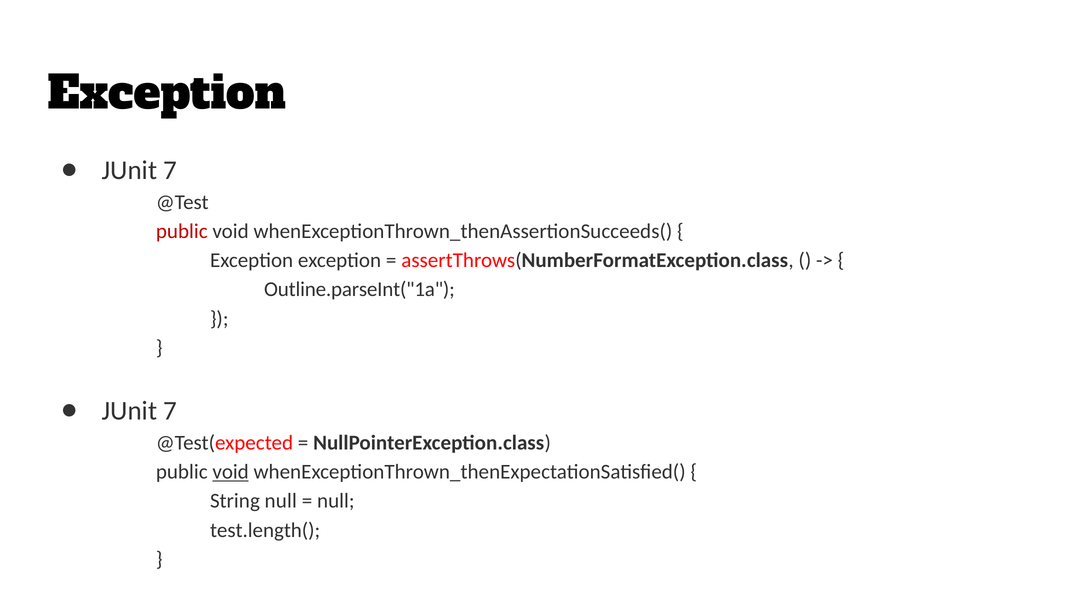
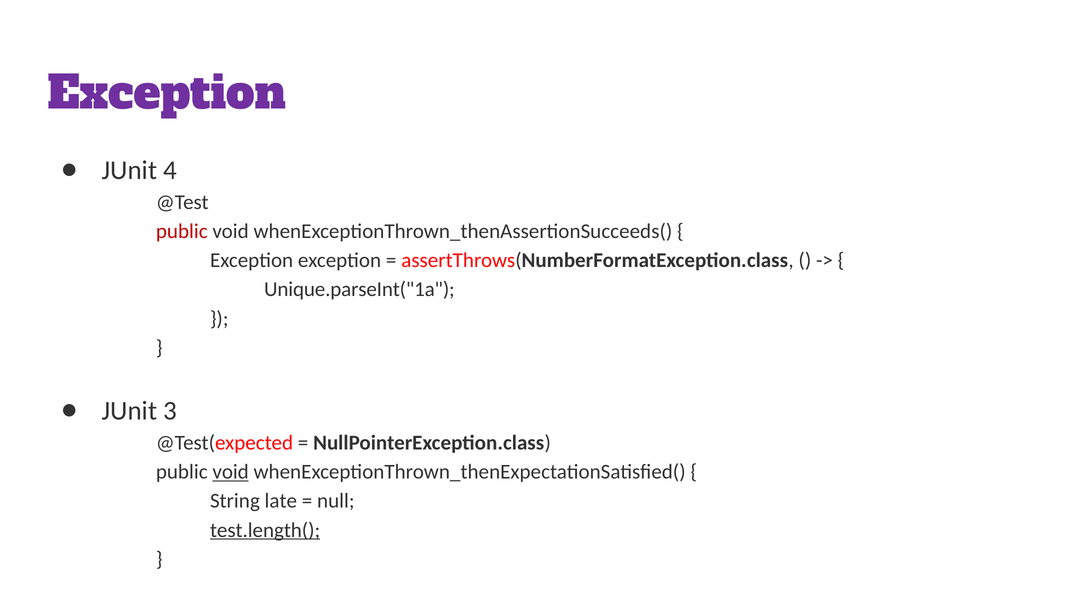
Exception colour: black -> purple (167, 94)
7: 7 -> 4 (170, 170)
Outline.parseInt("1a: Outline.parseInt("1a -> Unique.parseInt("1a (359, 289)
7: 7 -> 3 (170, 411)
String null: null -> late (281, 501)
test.length( underline: none -> present (265, 530)
